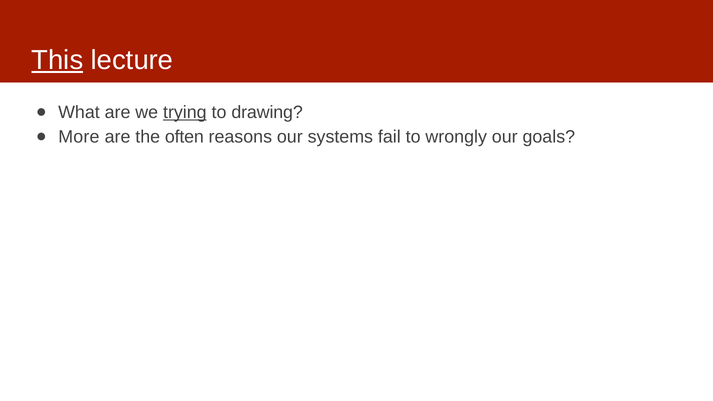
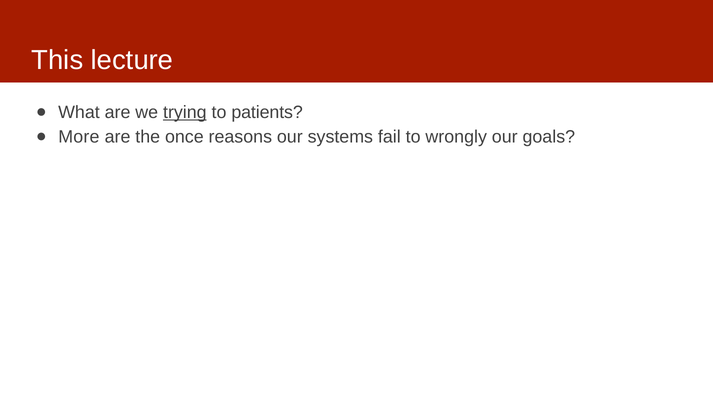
This underline: present -> none (57, 60)
drawing: drawing -> patients (267, 112)
often: often -> once (184, 137)
